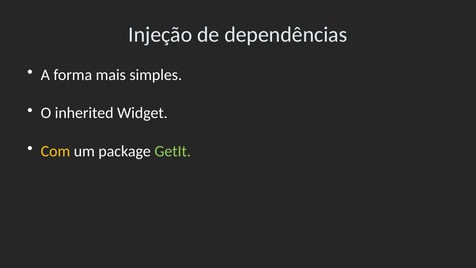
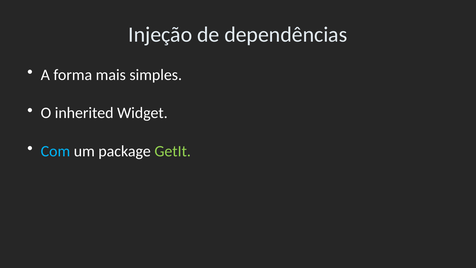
Com colour: yellow -> light blue (55, 151)
